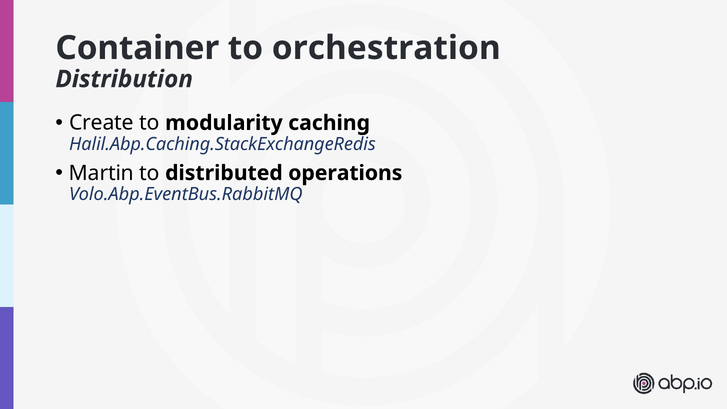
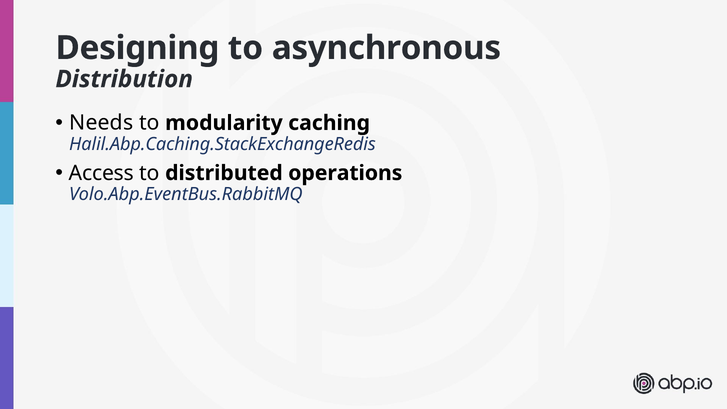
Container: Container -> Designing (137, 48)
orchestration: orchestration -> asynchronous (386, 48)
Create: Create -> Needs (101, 123)
Martin: Martin -> Access (101, 173)
